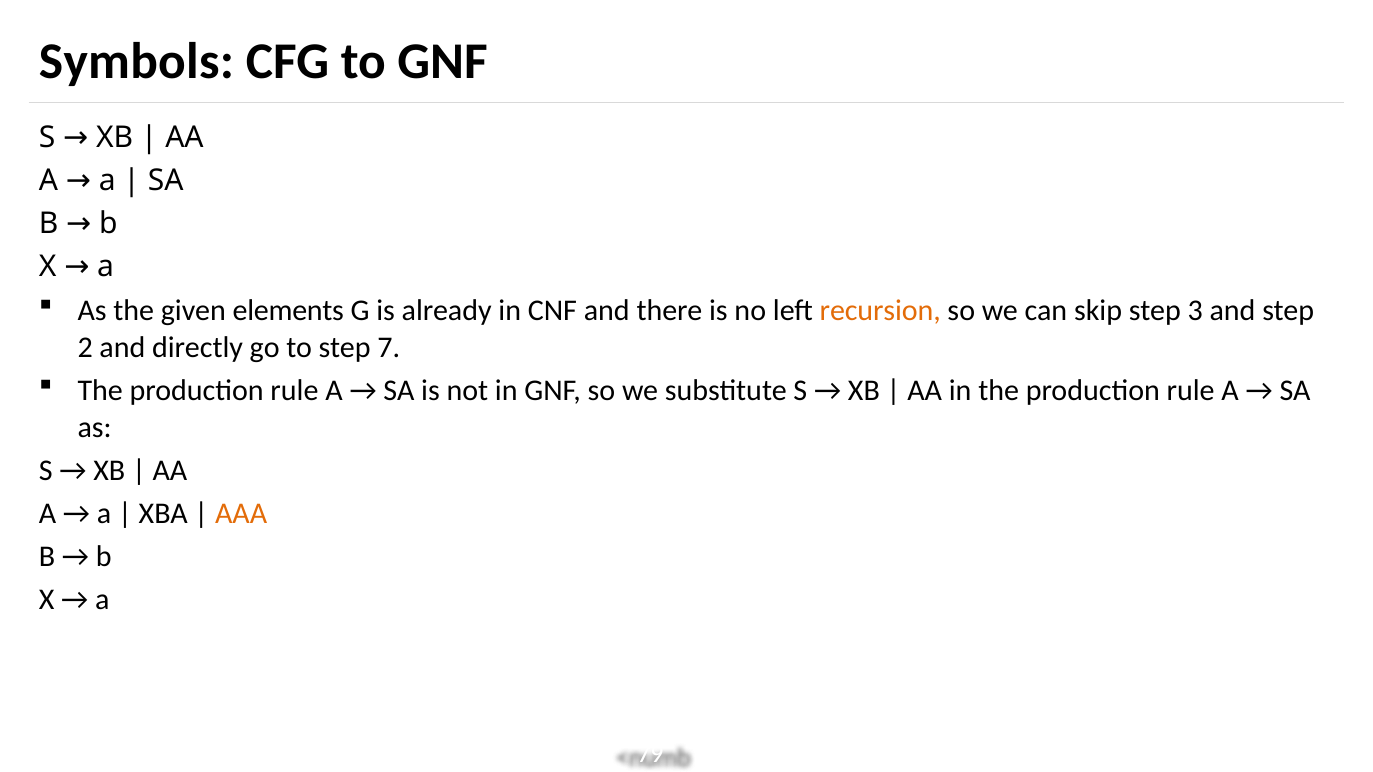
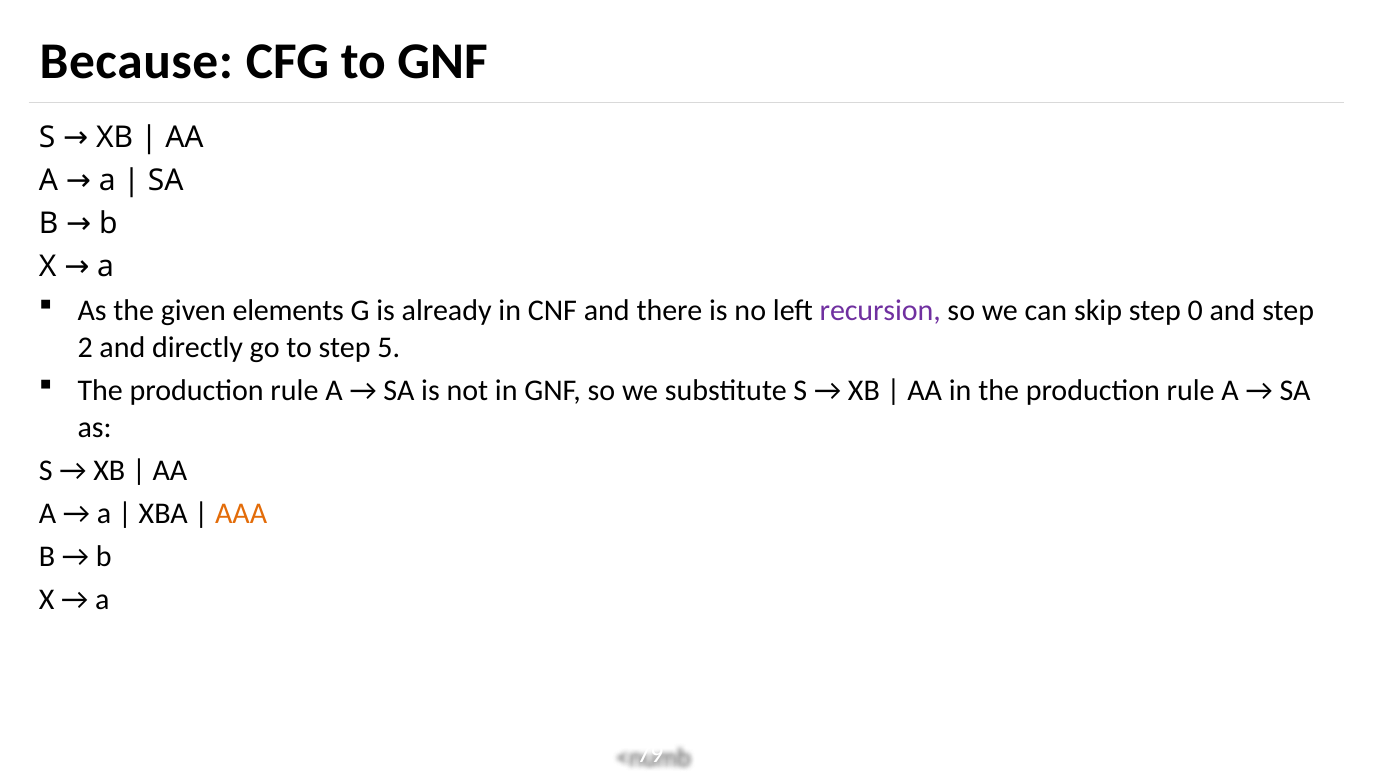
Symbols: Symbols -> Because (136, 61)
recursion colour: orange -> purple (880, 310)
3: 3 -> 0 (1195, 310)
7: 7 -> 5 (389, 347)
